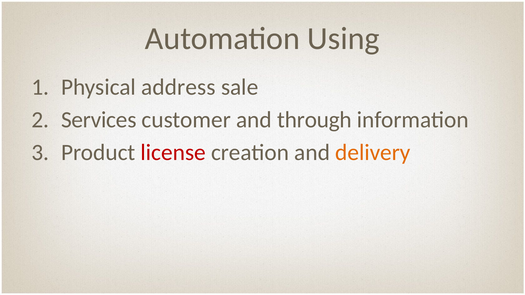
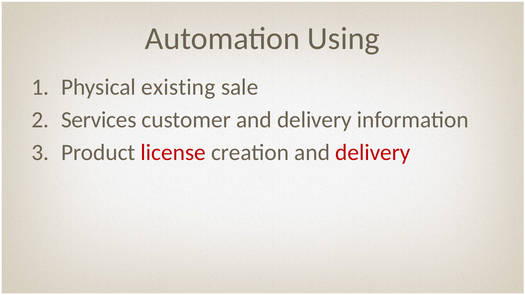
address: address -> existing (178, 87)
customer and through: through -> delivery (314, 120)
delivery colour: orange -> red (373, 153)
